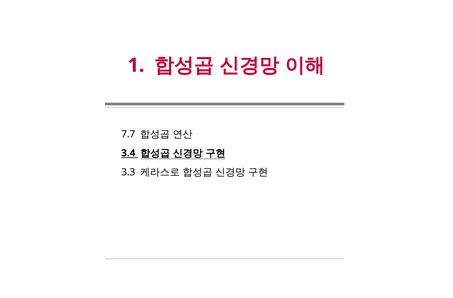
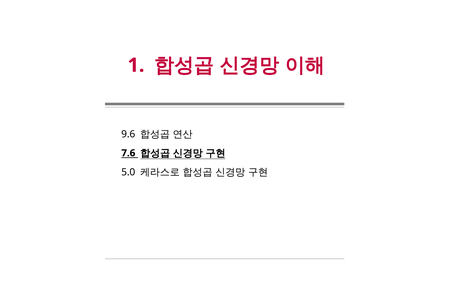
7.7: 7.7 -> 9.6 (128, 134)
3.4: 3.4 -> 7.6 (128, 153)
3.3: 3.3 -> 5.0 (128, 172)
